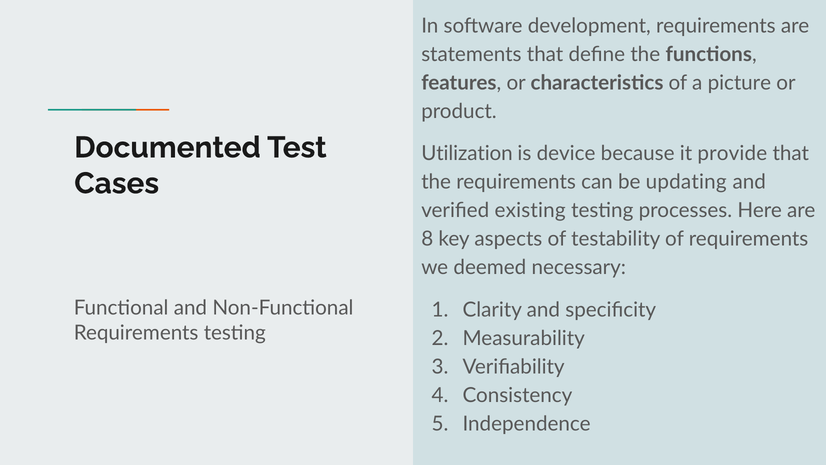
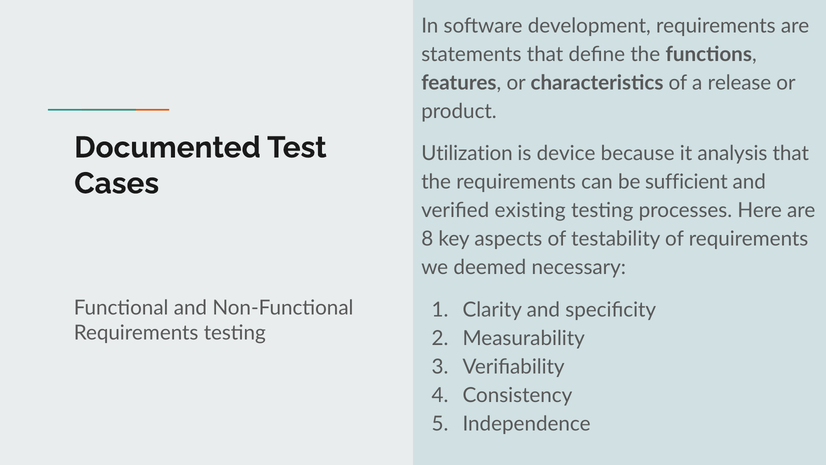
picture: picture -> release (739, 83)
provide: provide -> analysis (732, 154)
updating: updating -> sufficient (686, 182)
